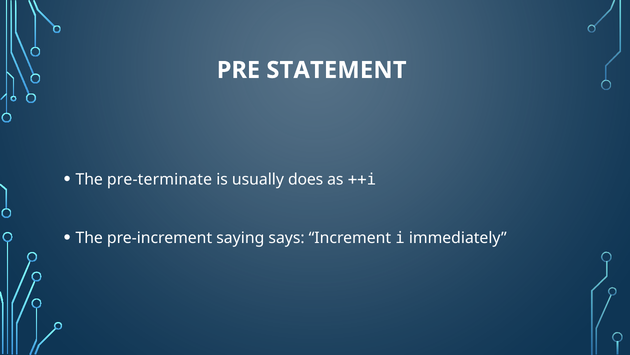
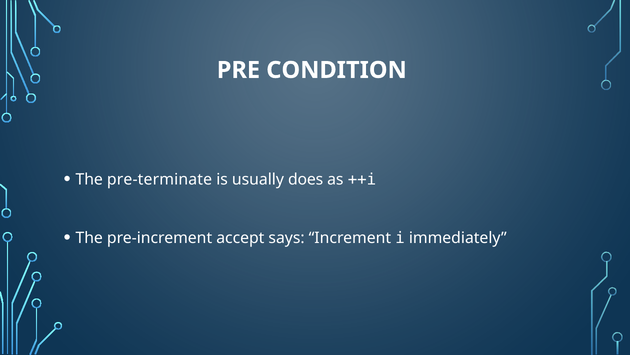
STATEMENT: STATEMENT -> CONDITION (337, 70)
saying: saying -> accept (240, 238)
